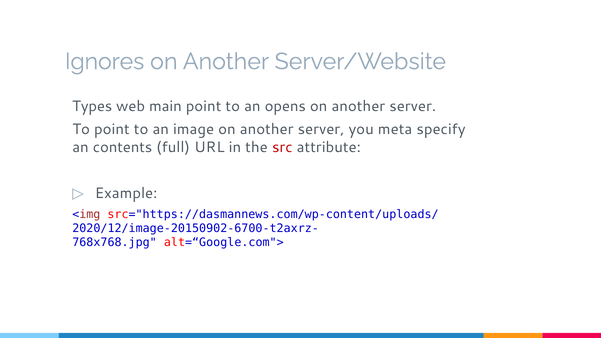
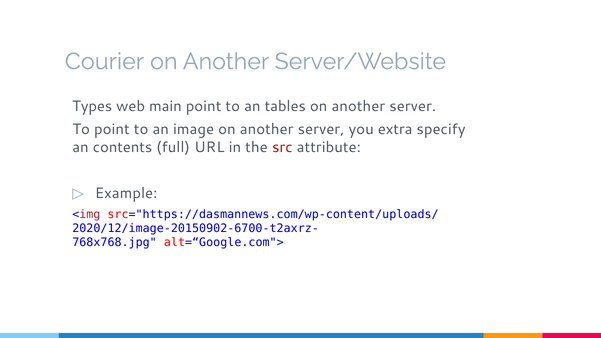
Ignores: Ignores -> Courier (104, 61)
opens: opens -> tables (285, 106)
meta: meta -> extra (395, 129)
